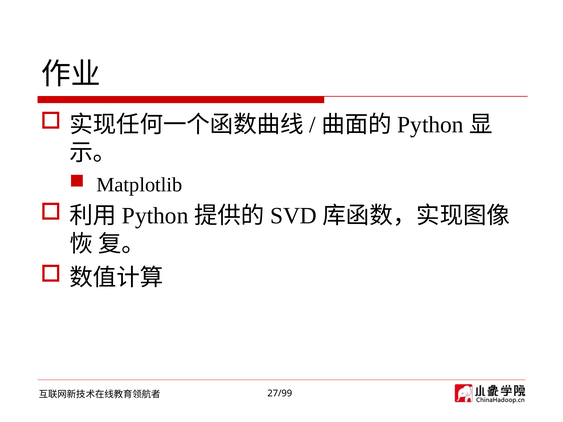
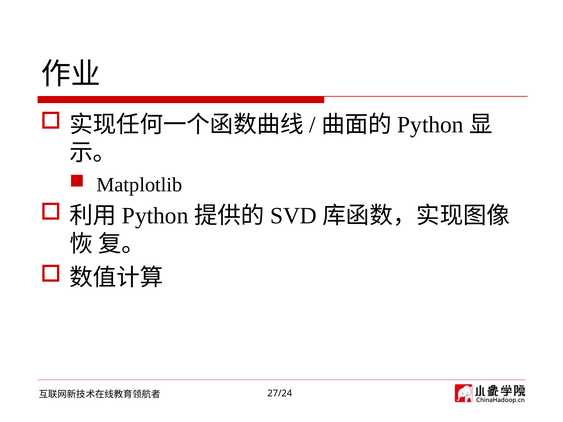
27/99: 27/99 -> 27/24 (280, 394)
